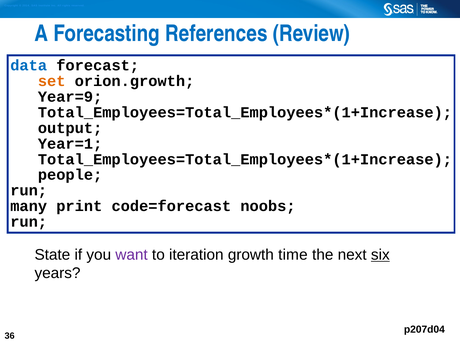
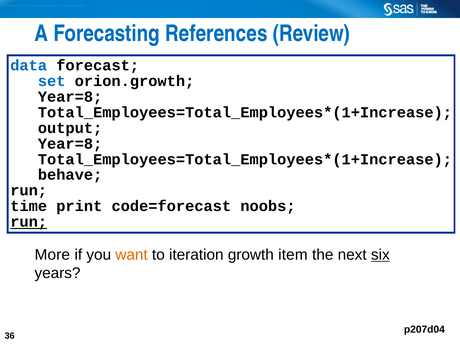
set colour: orange -> blue (52, 81)
Year=9: Year=9 -> Year=8 (70, 97)
Year=1: Year=1 -> Year=8 (70, 144)
people: people -> behave (70, 175)
many: many -> time (29, 206)
run underline: none -> present (29, 222)
State: State -> More (52, 255)
want colour: purple -> orange (132, 255)
time: time -> item (293, 255)
